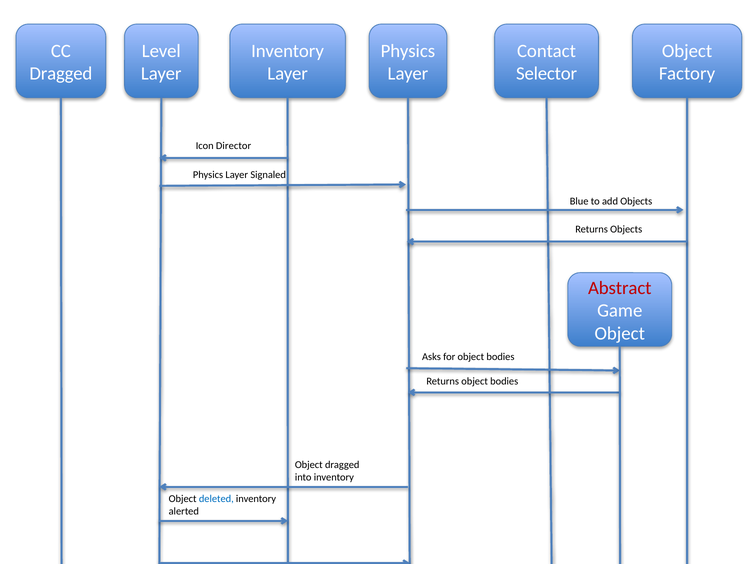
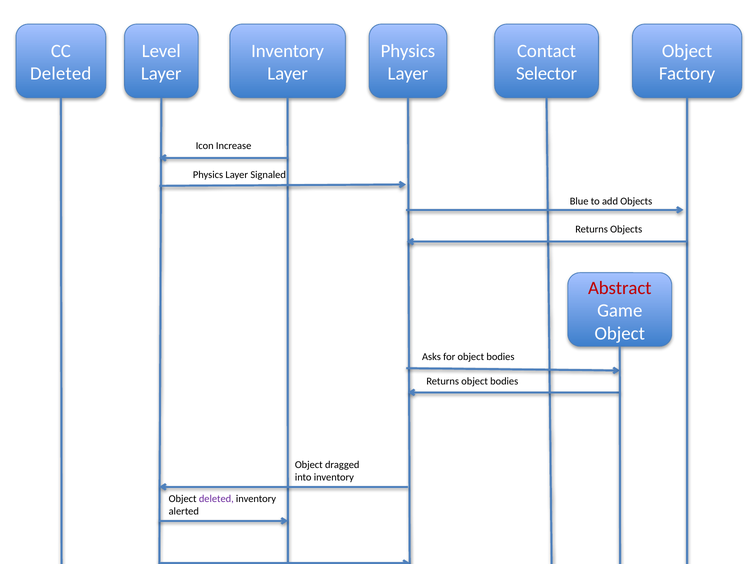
Dragged: Dragged -> Deleted (61, 73)
Director: Director -> Increase (234, 146)
deleted colour: blue -> purple (216, 499)
